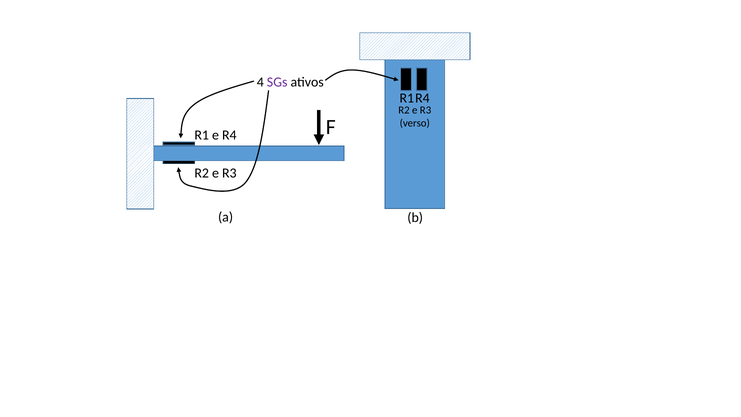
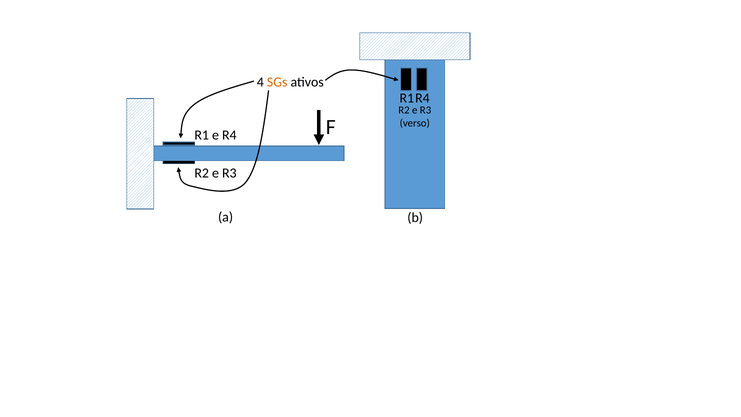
SGs colour: purple -> orange (277, 82)
